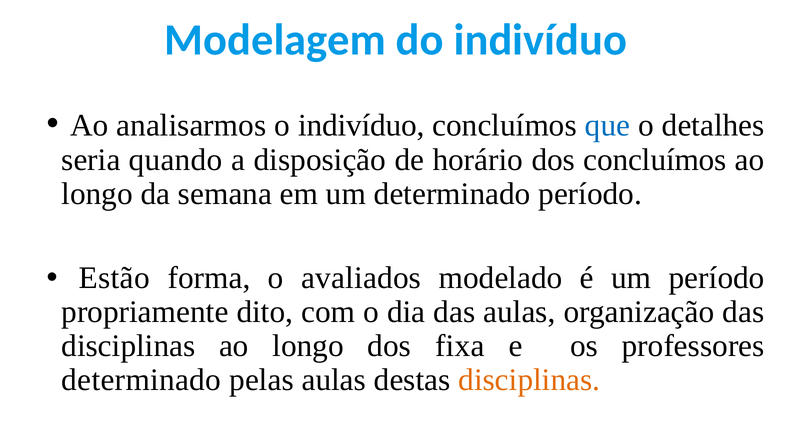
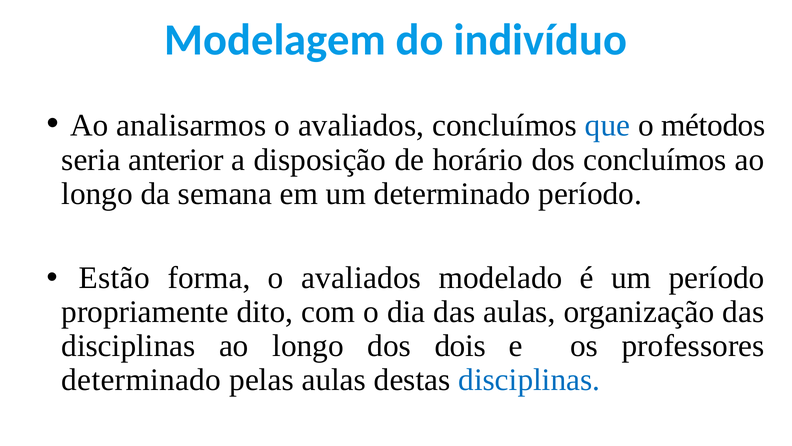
analisarmos o indivíduo: indivíduo -> avaliados (361, 125)
detalhes: detalhes -> métodos (713, 125)
quando: quando -> anterior (176, 160)
fixa: fixa -> dois (460, 345)
disciplinas colour: orange -> blue (529, 379)
